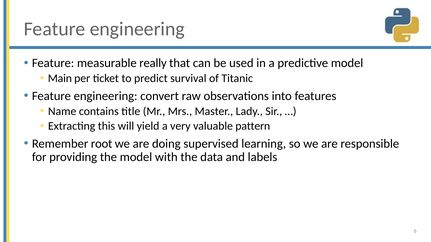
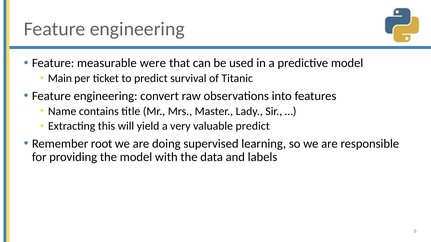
really: really -> were (153, 63)
valuable pattern: pattern -> predict (253, 126)
